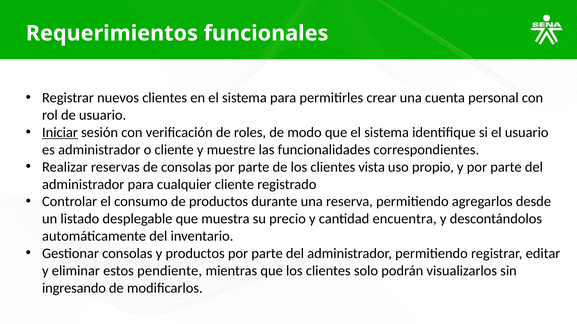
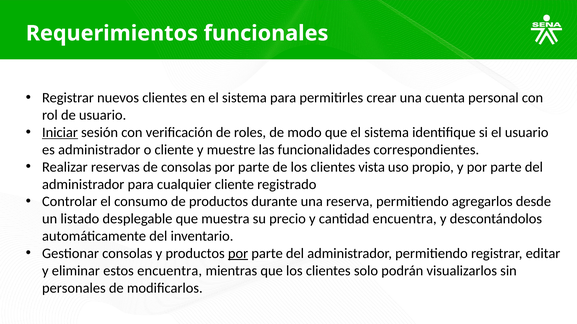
por underline: none -> present (238, 254)
estos pendiente: pendiente -> encuentra (170, 271)
ingresando: ingresando -> personales (74, 288)
